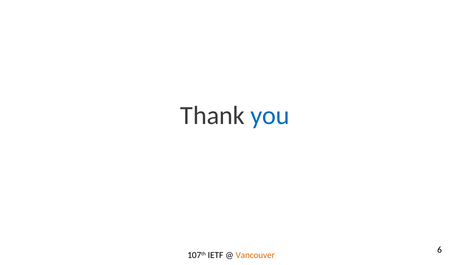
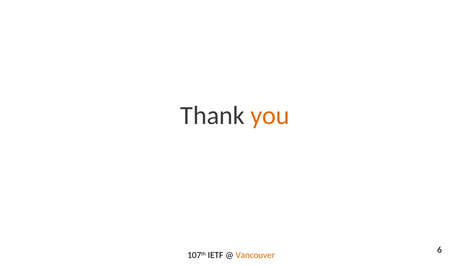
you colour: blue -> orange (270, 115)
